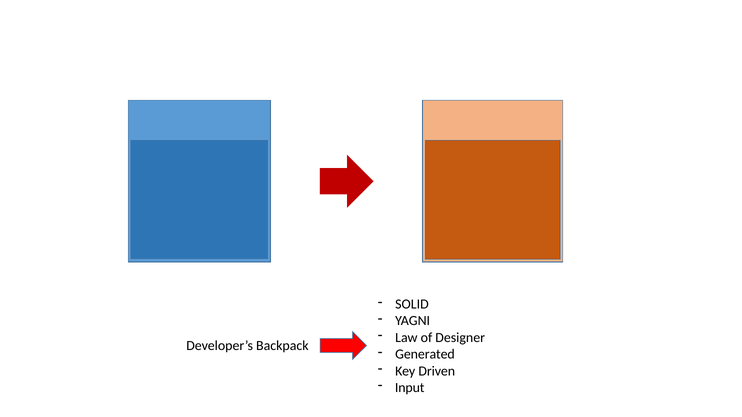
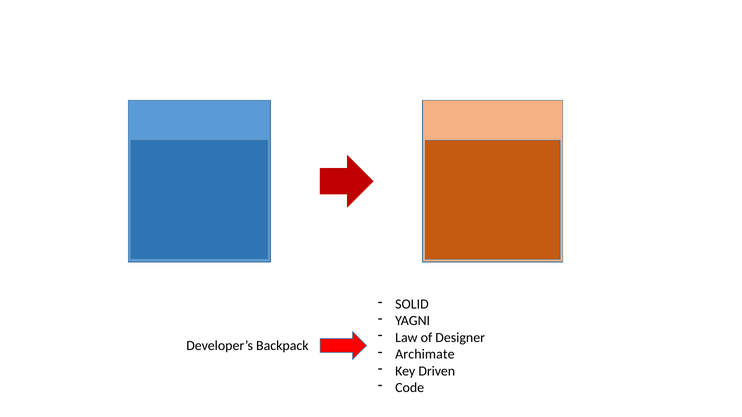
Generated: Generated -> Archimate (425, 355)
Input: Input -> Code (410, 388)
